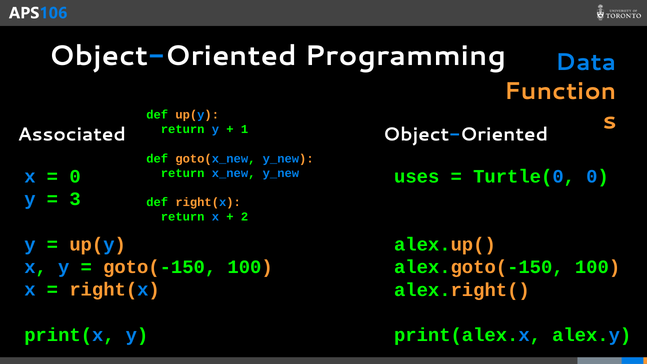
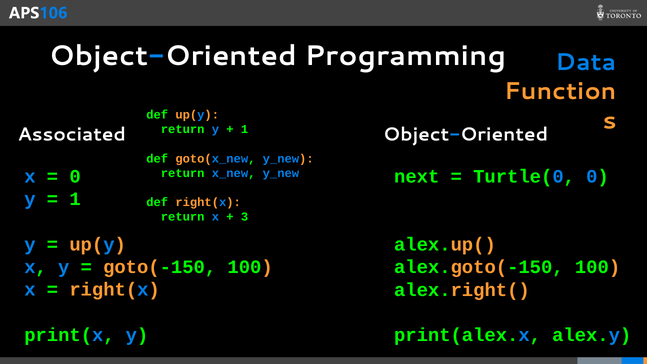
uses: uses -> next (417, 176)
3: 3 -> 1 (75, 199)
2: 2 -> 3 (245, 217)
